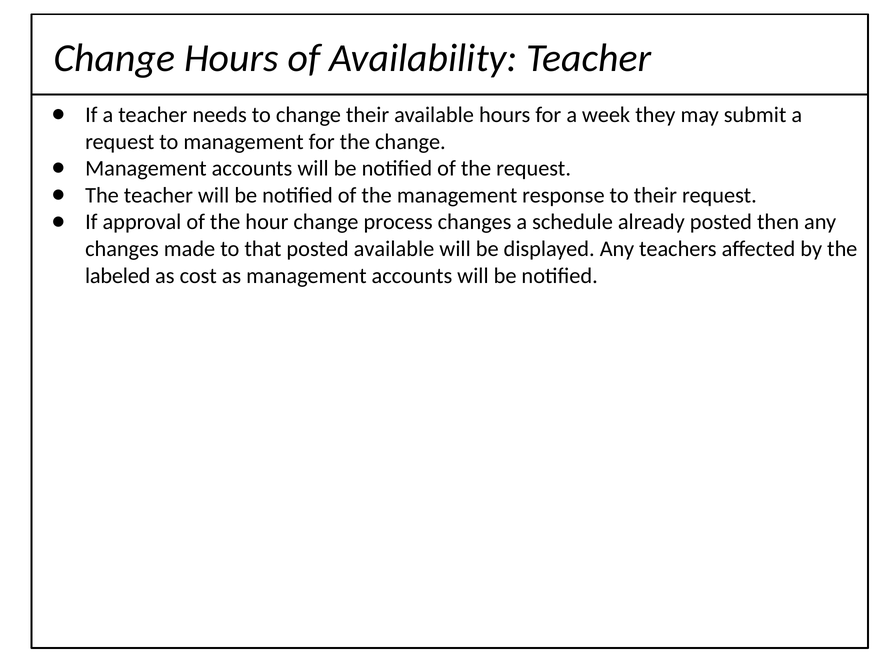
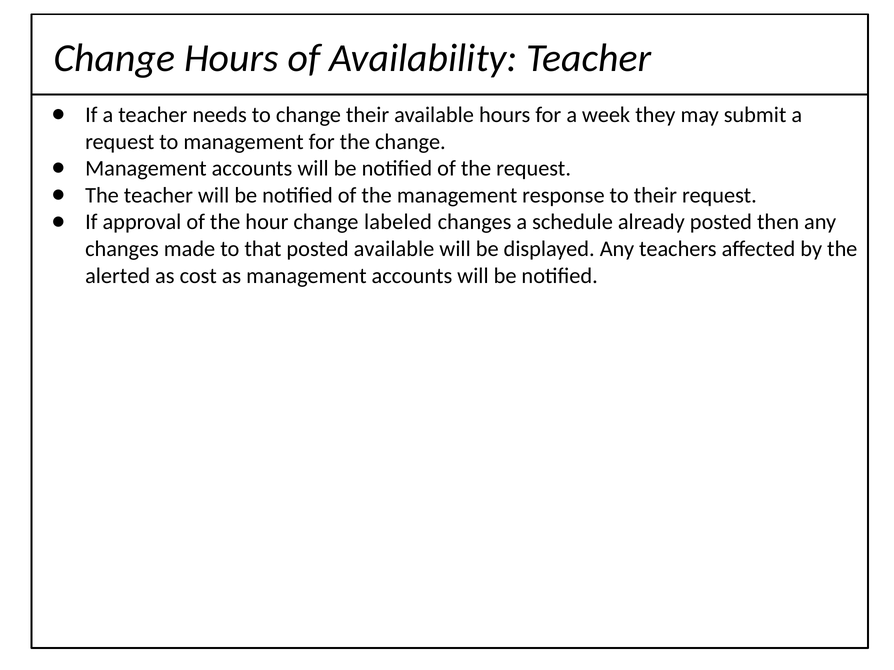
process: process -> labeled (398, 222)
labeled: labeled -> alerted (118, 276)
